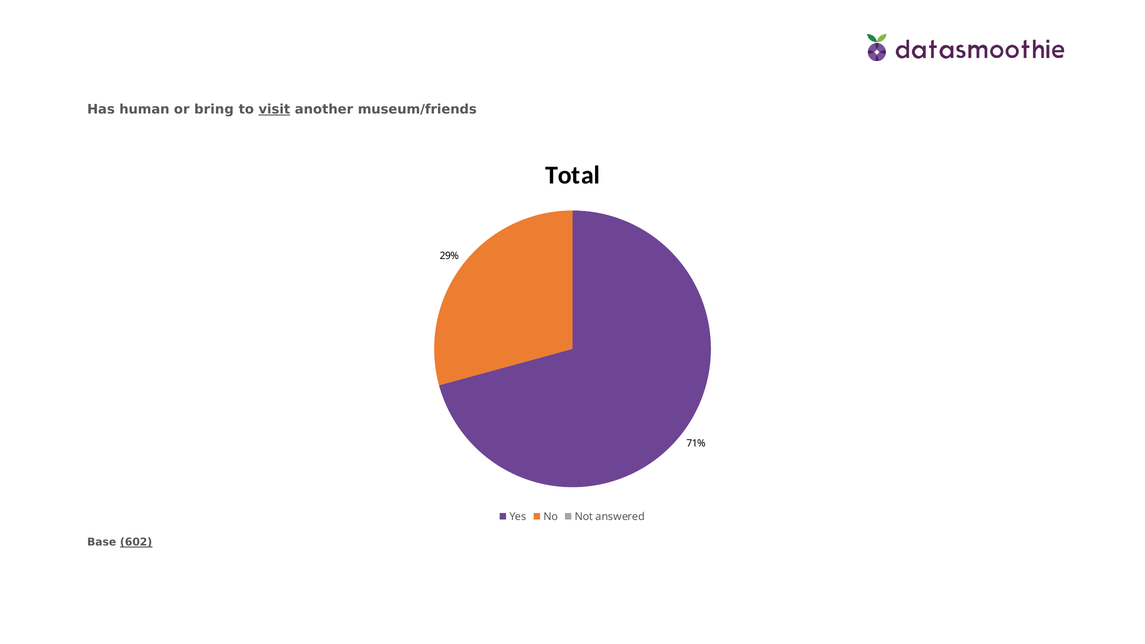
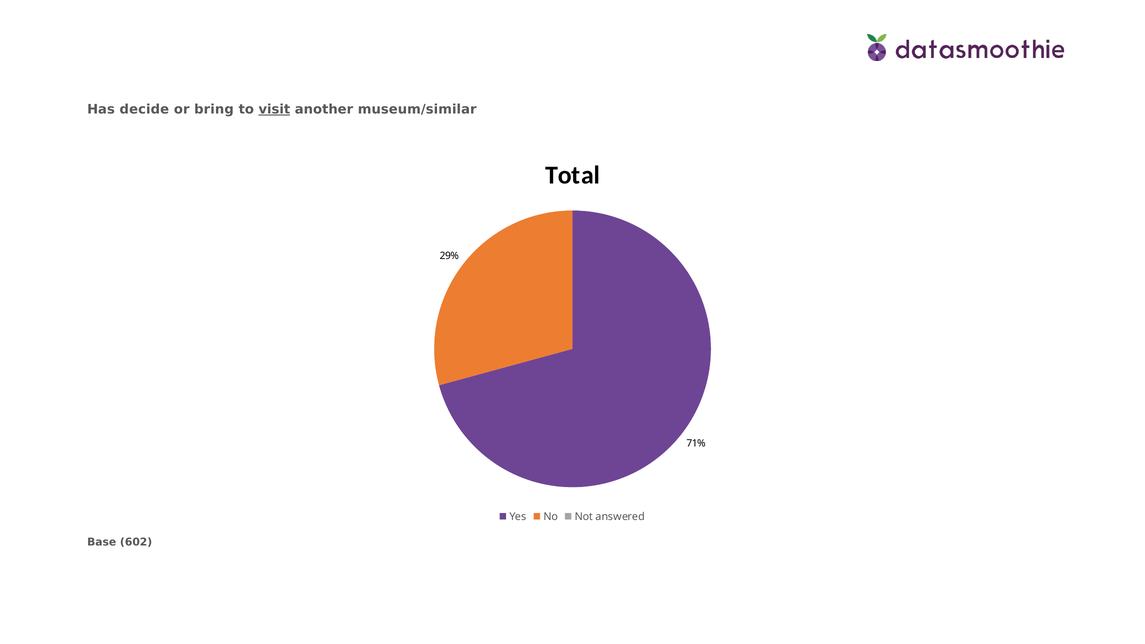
human: human -> decide (144, 110)
museum/friends: museum/friends -> museum/similar (417, 110)
602 underline: present -> none (136, 542)
